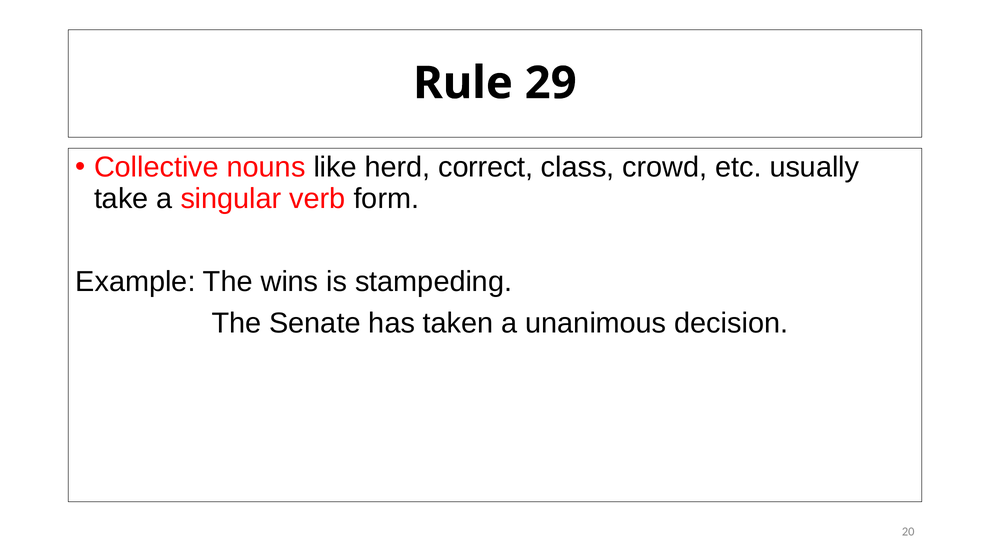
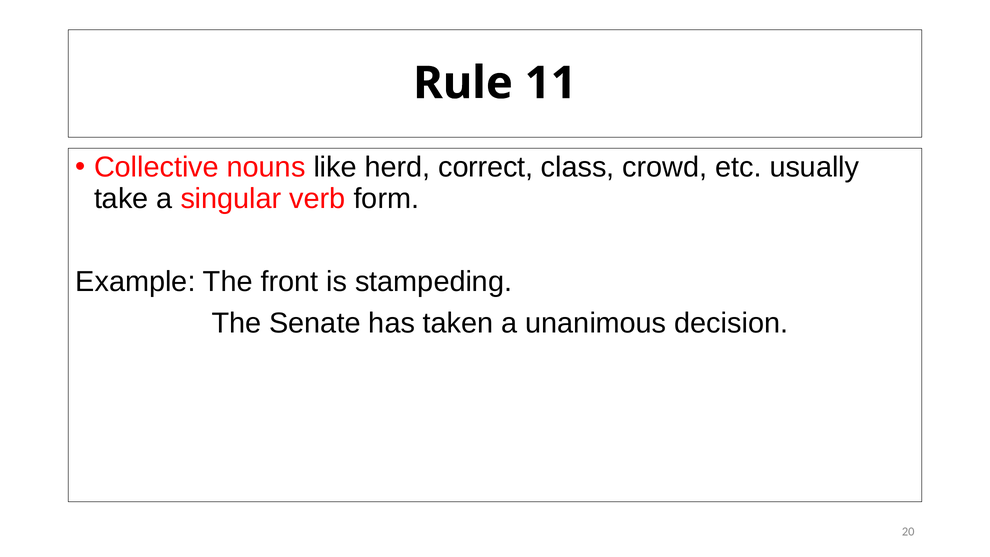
29: 29 -> 11 (551, 83)
wins: wins -> front (290, 282)
